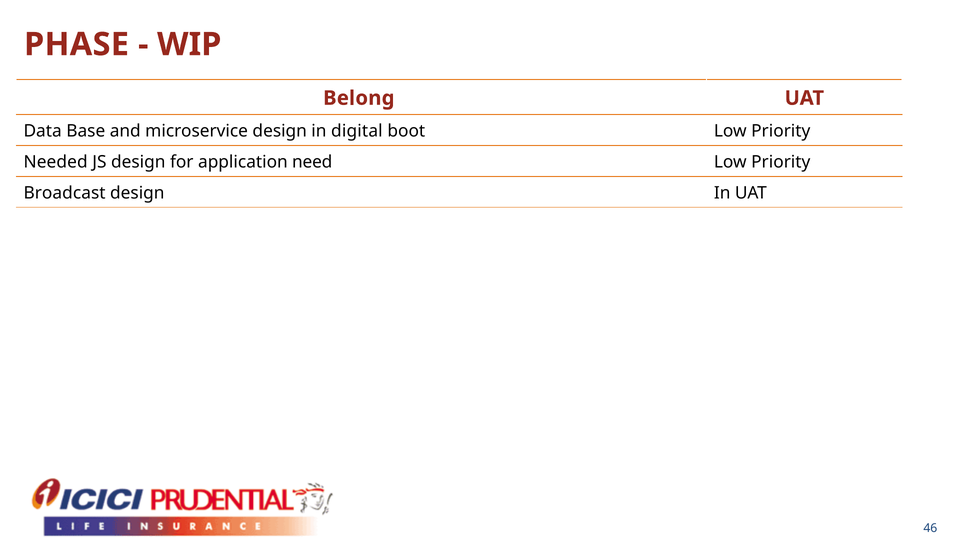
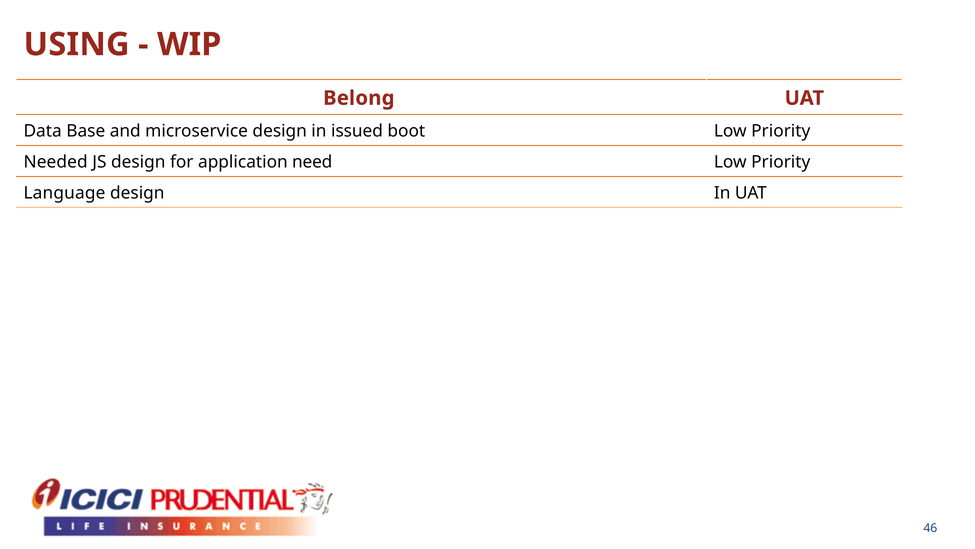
PHASE: PHASE -> USING (77, 44)
digital: digital -> issued (357, 131)
Broadcast: Broadcast -> Language (64, 193)
